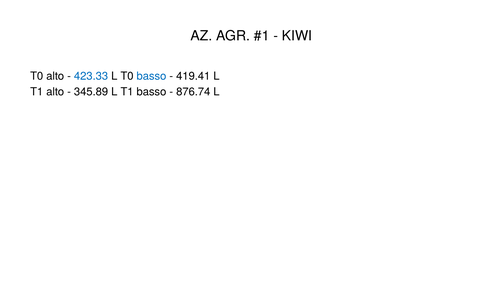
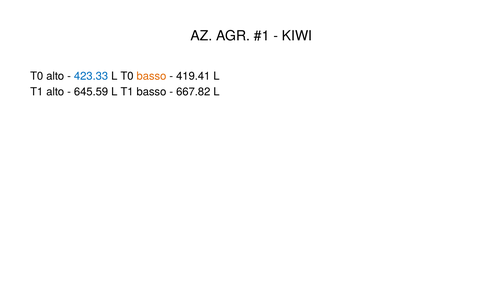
basso colour: blue -> orange (151, 76)
345.89: 345.89 -> 645.59 (91, 92)
876.74: 876.74 -> 667.82 (193, 92)
